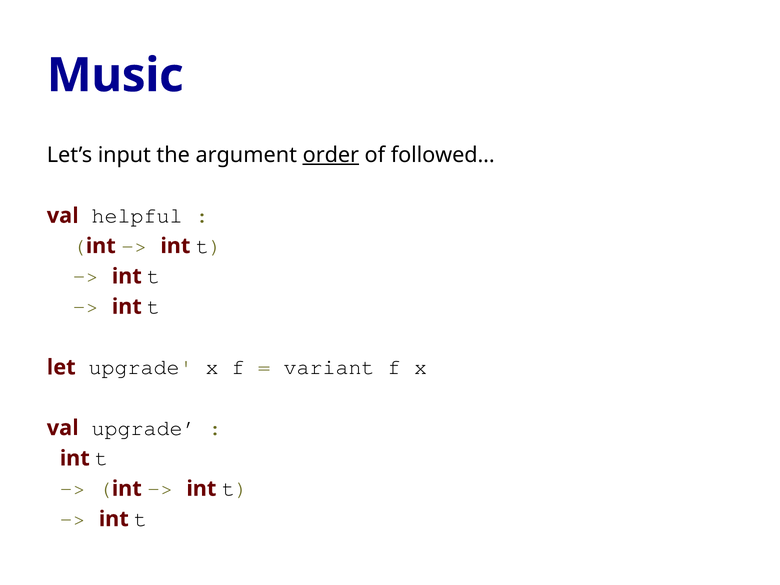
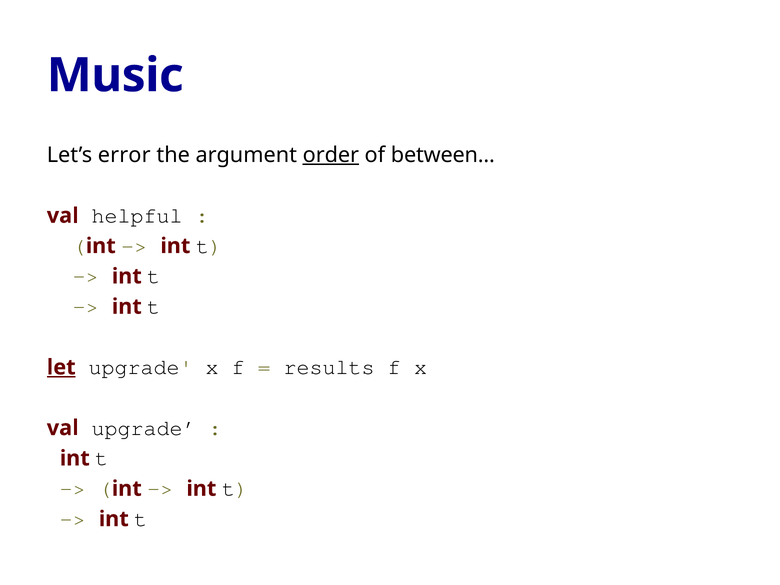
input: input -> error (124, 155)
followed: followed -> between (443, 155)
let underline: none -> present (61, 367)
variant: variant -> results (329, 367)
